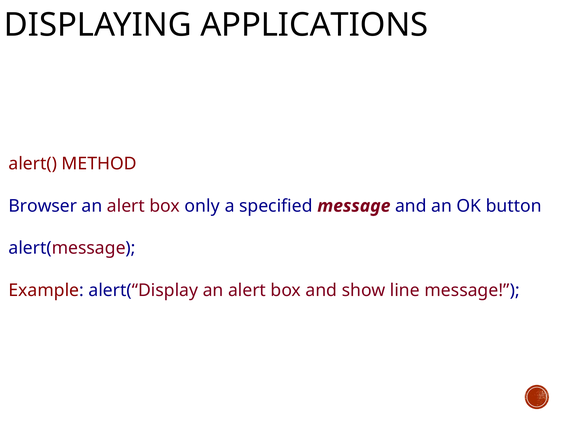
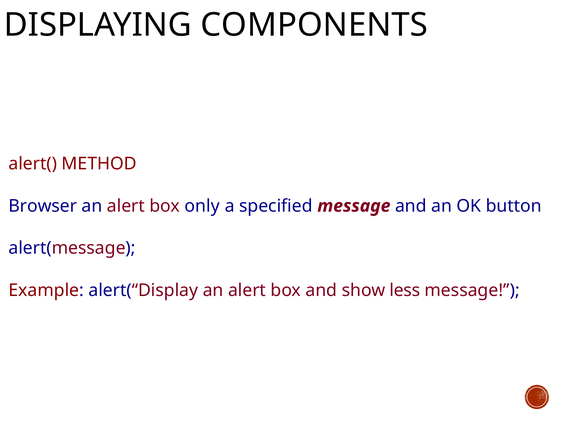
APPLICATIONS: APPLICATIONS -> COMPONENTS (314, 25)
line: line -> less (405, 291)
